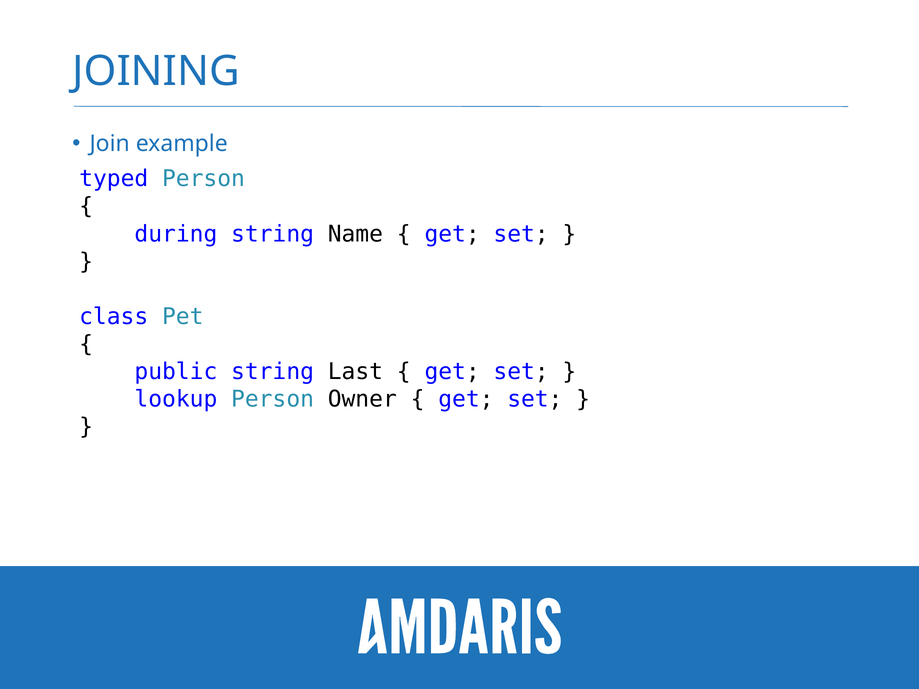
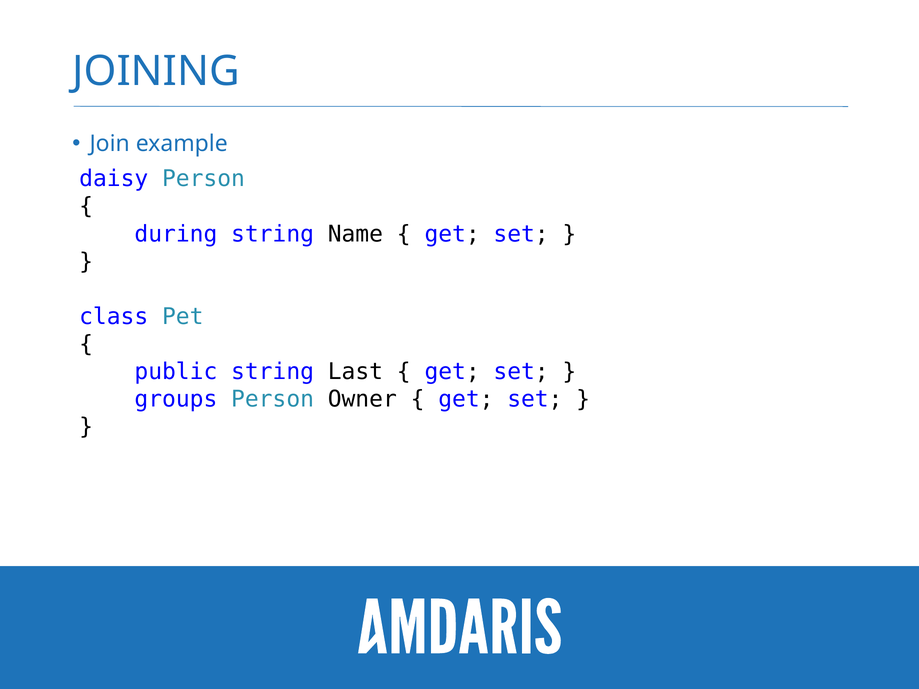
typed: typed -> daisy (114, 179)
lookup: lookup -> groups (176, 399)
